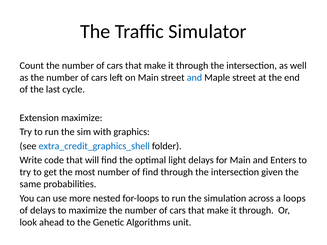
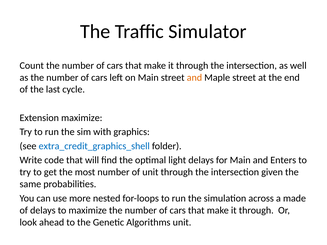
and colour: blue -> orange (194, 78)
of find: find -> unit (150, 172)
loops: loops -> made (294, 198)
